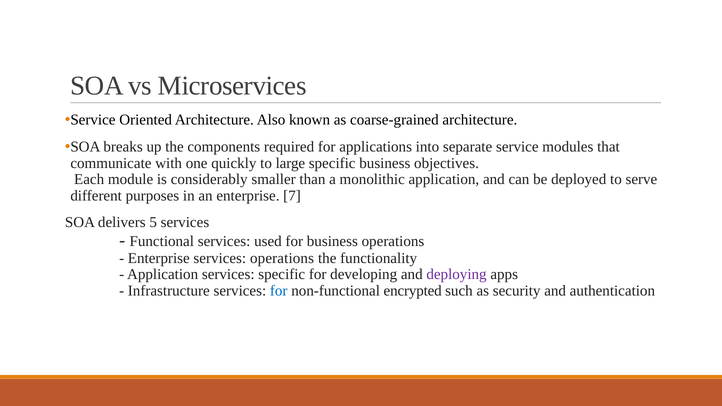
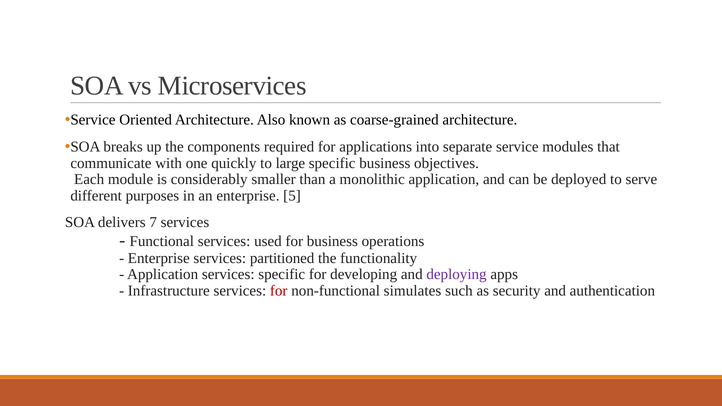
7: 7 -> 5 (292, 196)
5: 5 -> 7 (153, 222)
services operations: operations -> partitioned (282, 258)
for colour: blue -> red (279, 291)
encrypted: encrypted -> simulates (413, 291)
